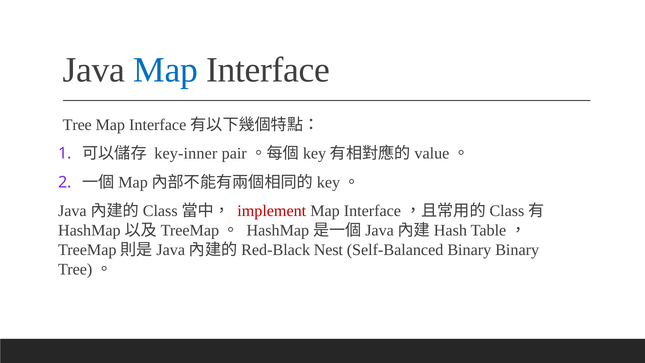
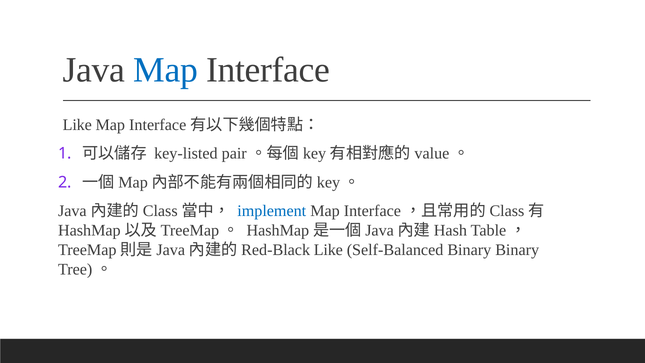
Tree: Tree -> Like (77, 125)
key-inner: key-inner -> key-listed (186, 154)
implement colour: red -> blue (272, 211)
Nest: Nest -> Like (328, 250)
